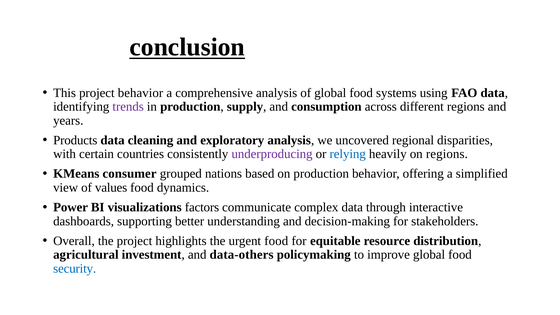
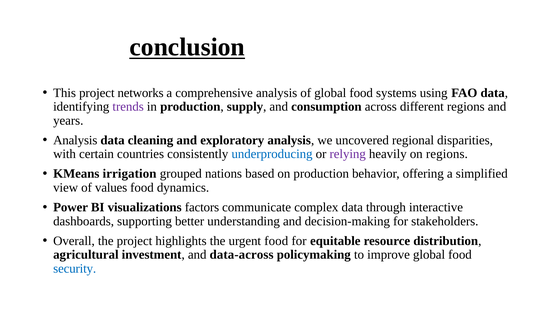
project behavior: behavior -> networks (141, 93)
Products: Products -> Analysis (75, 140)
underproducing colour: purple -> blue (272, 154)
relying colour: blue -> purple (348, 154)
consumer: consumer -> irrigation (130, 174)
data-others: data-others -> data-across (242, 255)
